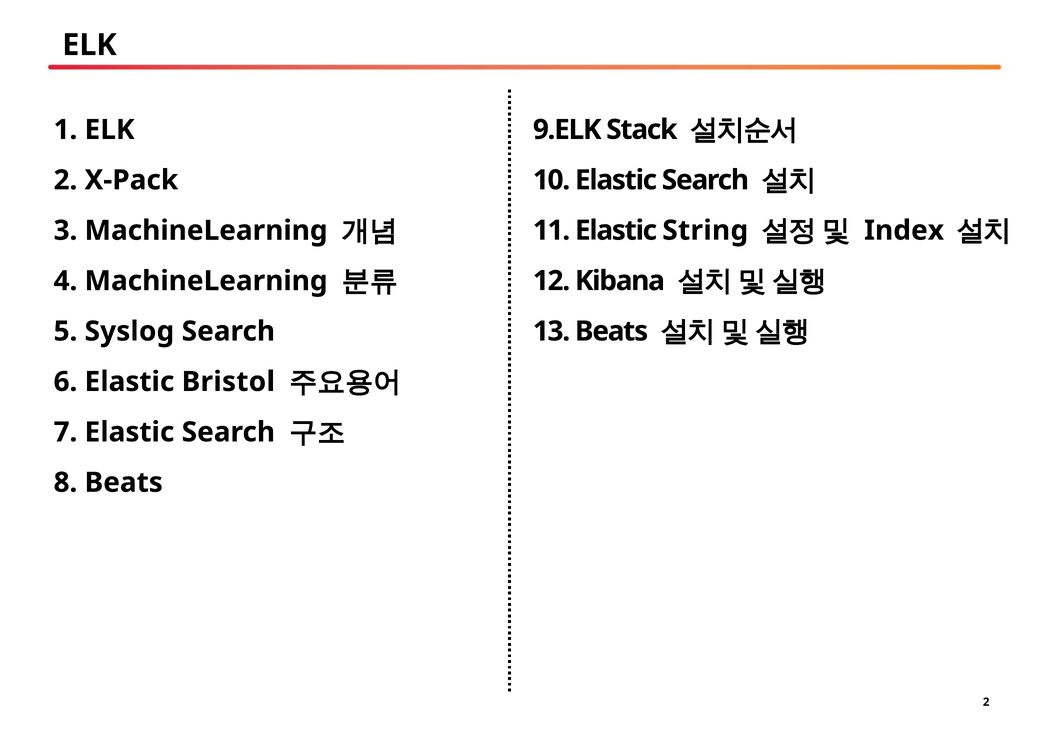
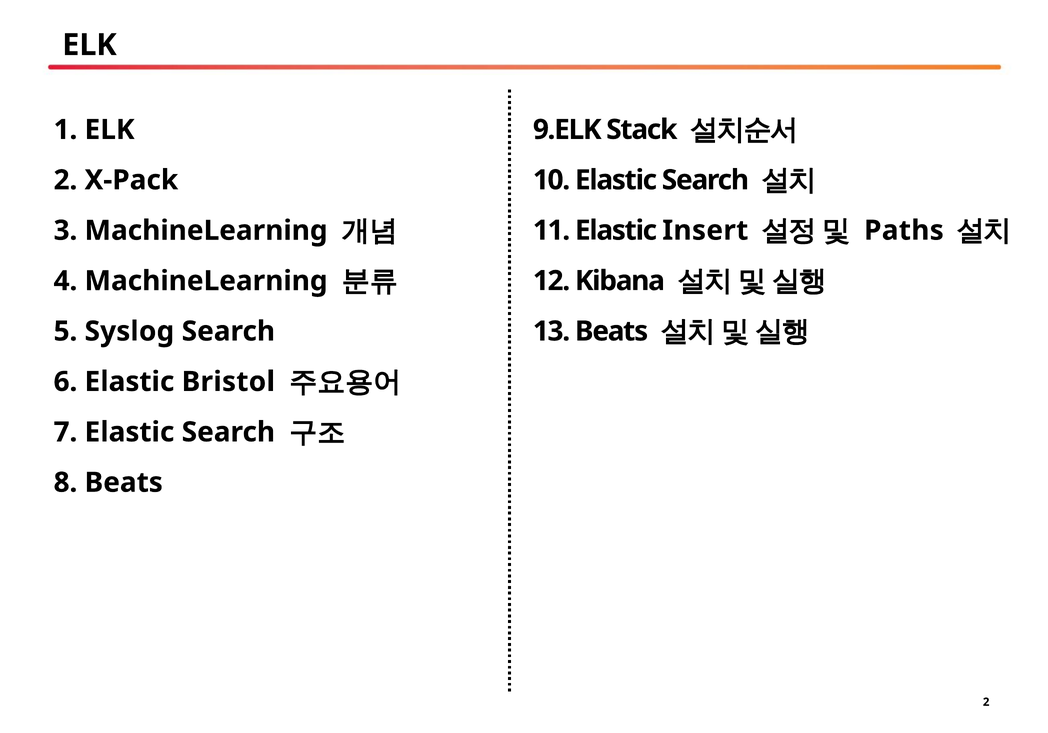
String: String -> Insert (705, 231)
Index: Index -> Paths (904, 231)
